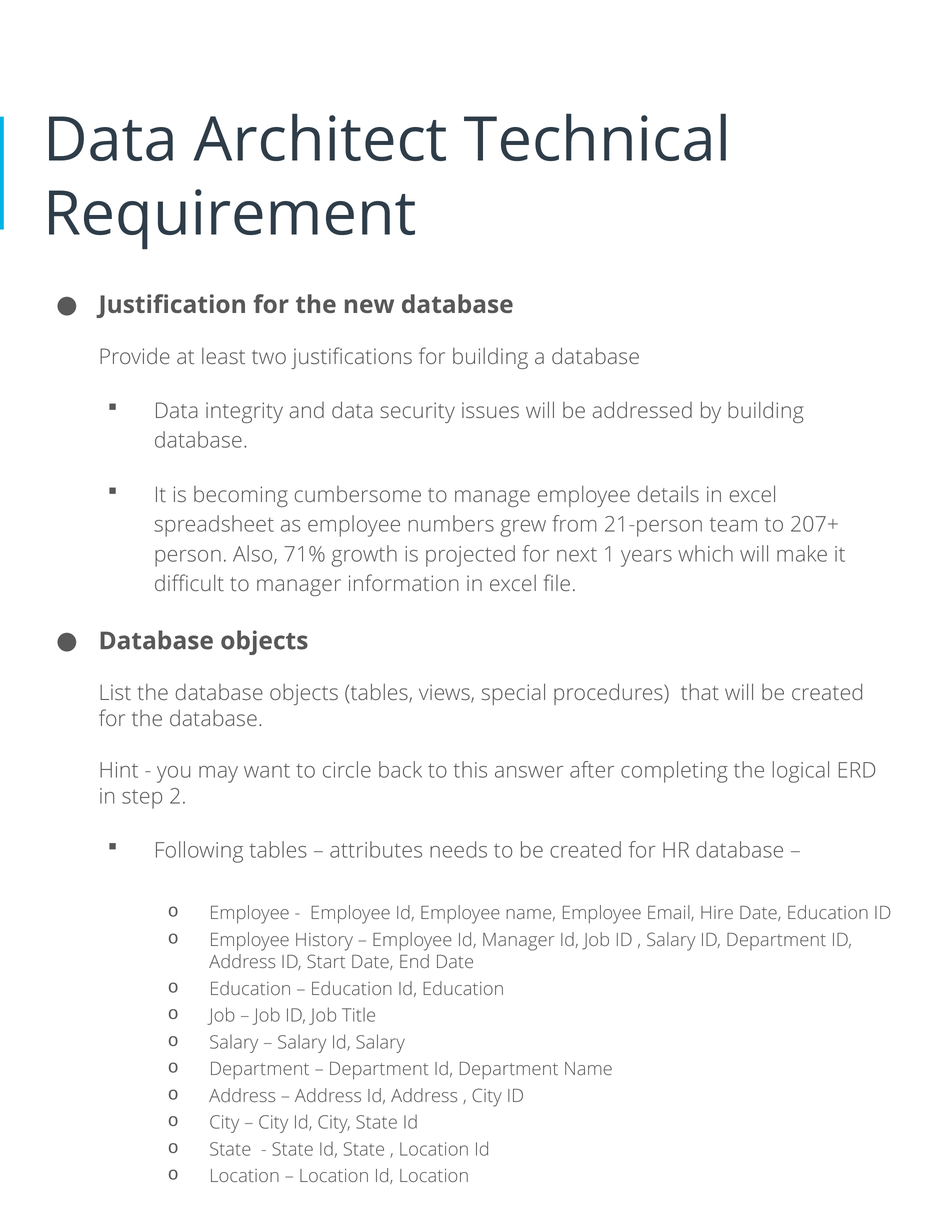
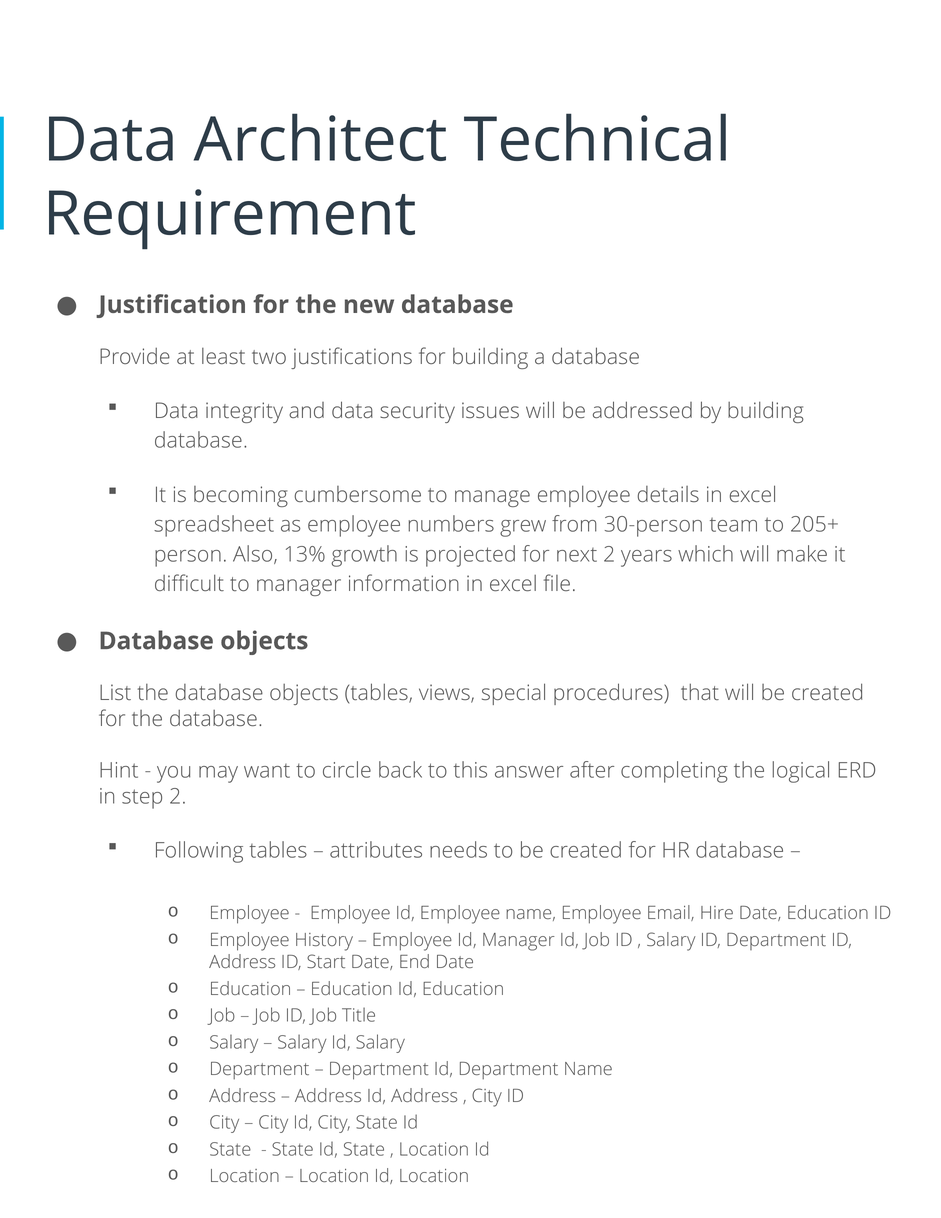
21-person: 21-person -> 30-person (654, 525)
207+: 207+ -> 205+ (815, 525)
71%: 71% -> 13% (305, 554)
next 1: 1 -> 2 (609, 554)
